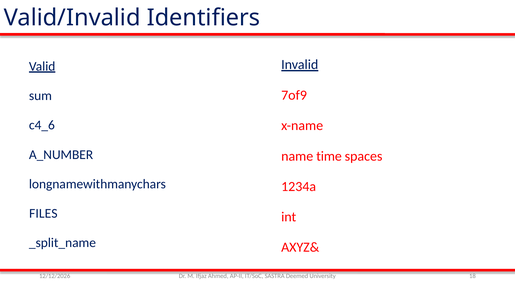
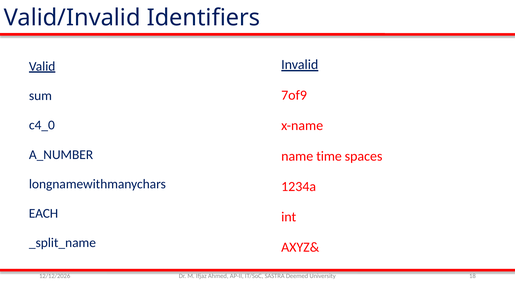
c4_6: c4_6 -> c4_0 (42, 125)
FILES: FILES -> EACH (43, 214)
